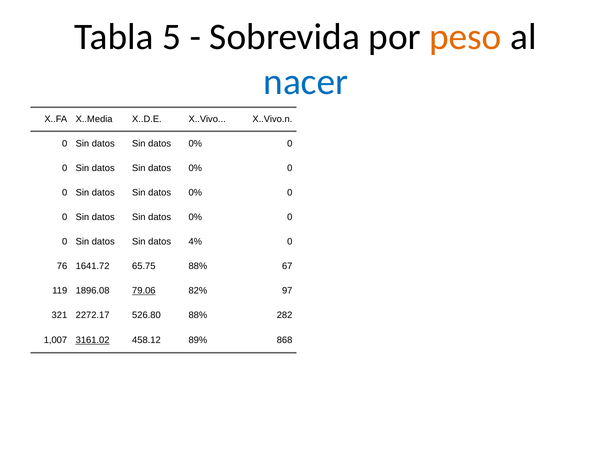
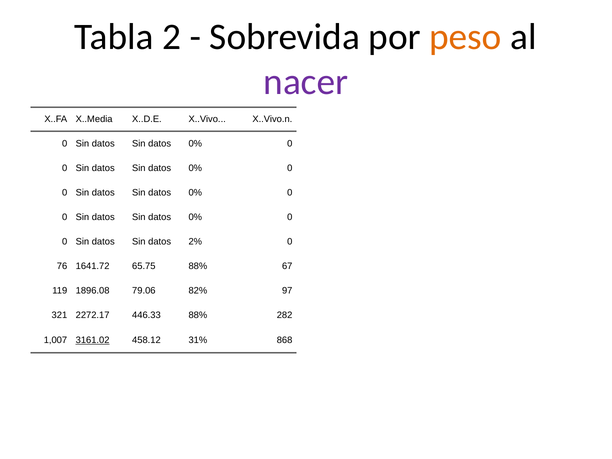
5: 5 -> 2 (172, 37)
nacer colour: blue -> purple (306, 82)
4%: 4% -> 2% (195, 242)
79.06 underline: present -> none (144, 291)
526.80: 526.80 -> 446.33 (146, 315)
89%: 89% -> 31% (198, 340)
